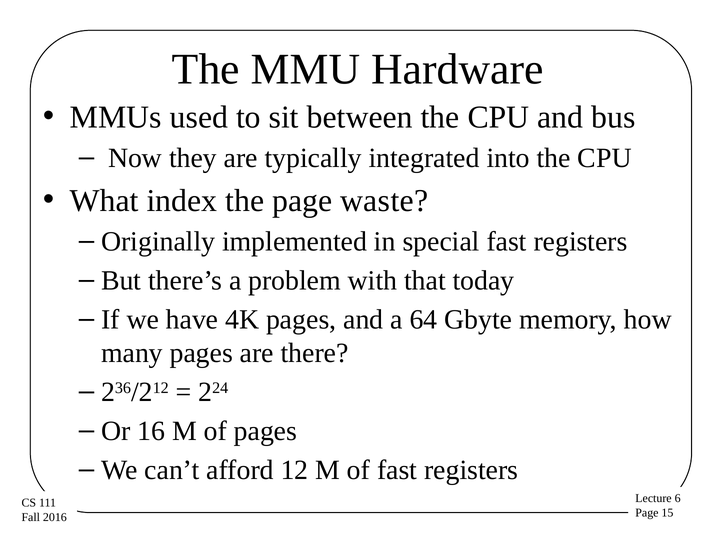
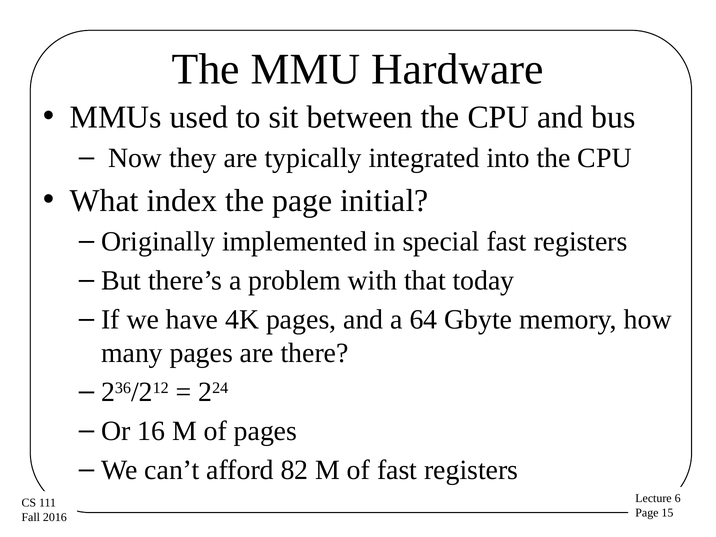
waste: waste -> initial (384, 201)
12: 12 -> 82 (294, 470)
